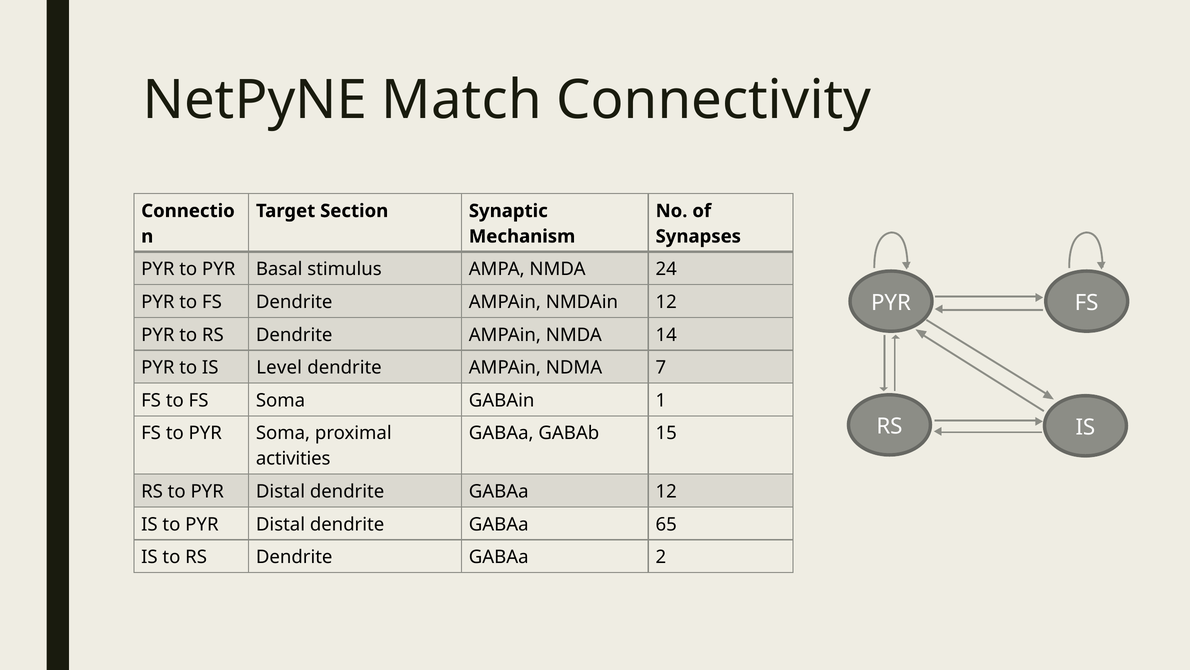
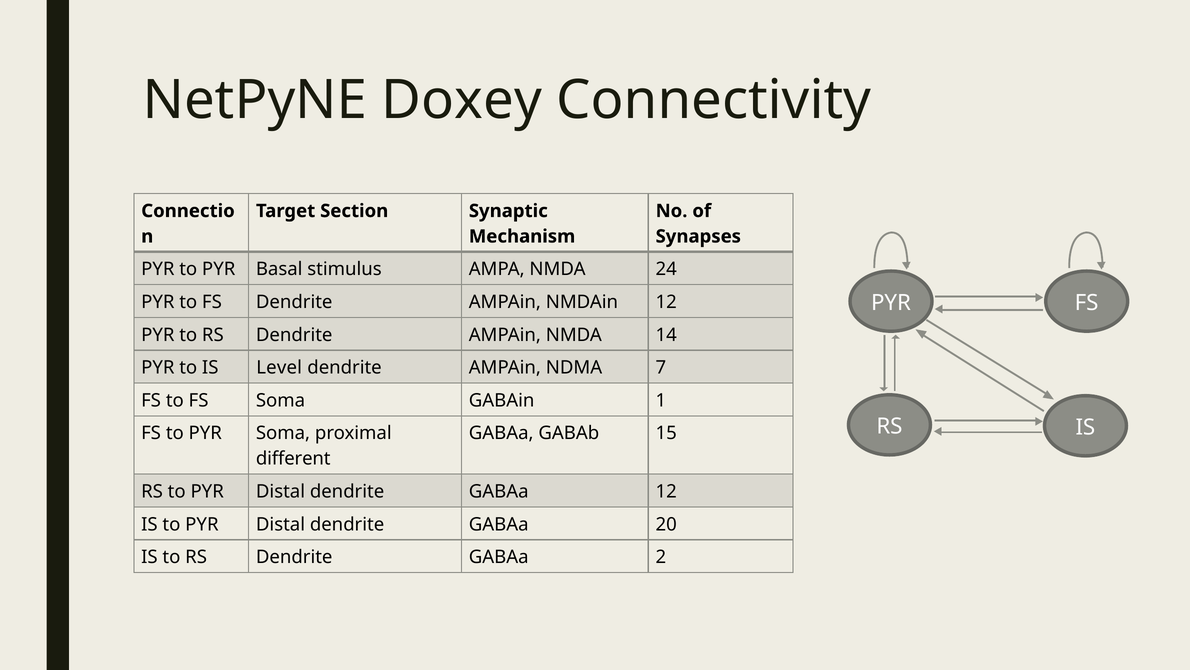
Match: Match -> Doxey (462, 100)
activities: activities -> different (293, 458)
65: 65 -> 20 (666, 524)
